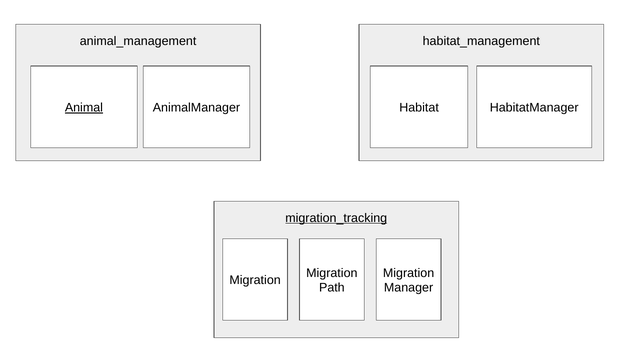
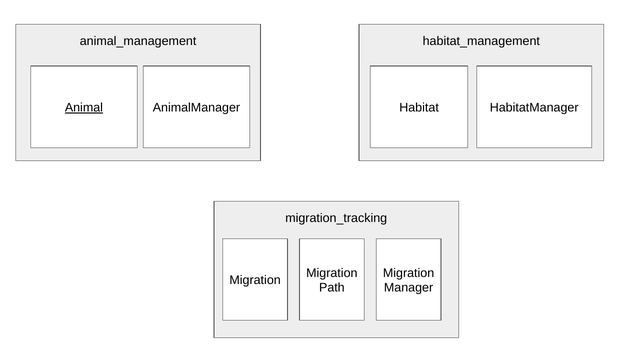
migration_tracking underline: present -> none (336, 218)
